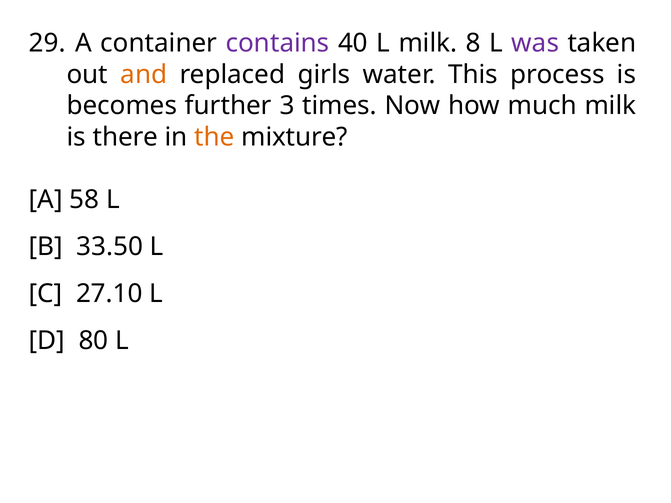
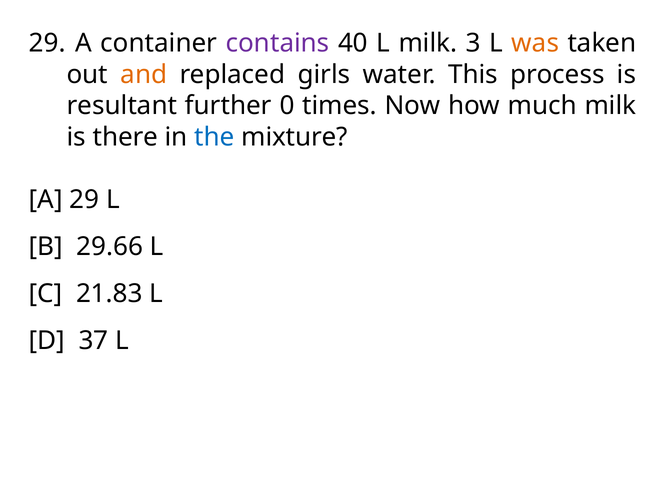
8: 8 -> 3 (473, 43)
was colour: purple -> orange (535, 43)
becomes: becomes -> resultant (122, 106)
3: 3 -> 0 (287, 106)
the colour: orange -> blue (214, 137)
A 58: 58 -> 29 (84, 200)
33.50: 33.50 -> 29.66 (110, 247)
27.10: 27.10 -> 21.83 (109, 294)
80: 80 -> 37 (94, 341)
